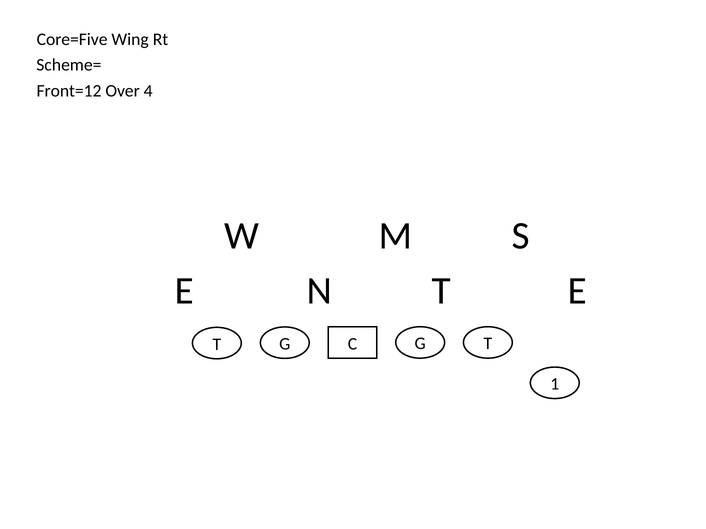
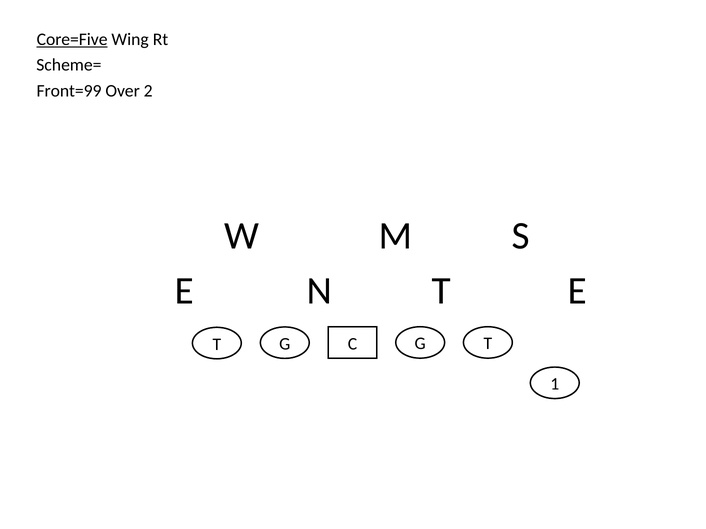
Core=Five underline: none -> present (72, 39)
Front=12: Front=12 -> Front=99 (69, 91)
4: 4 -> 2 (148, 91)
